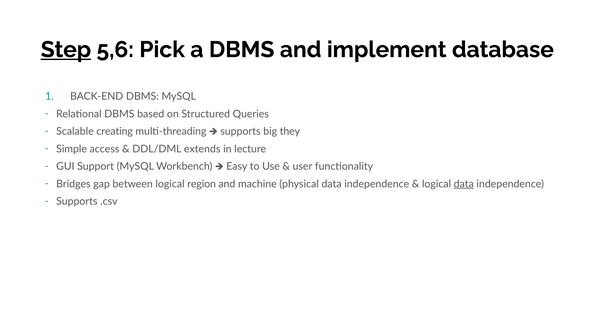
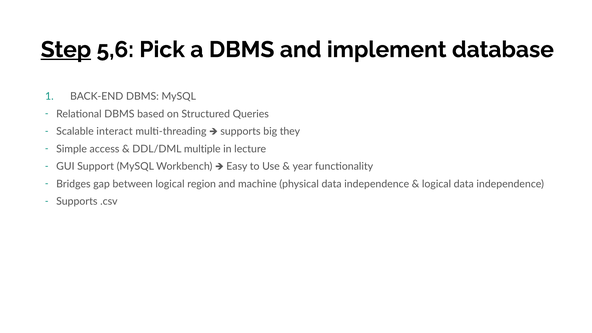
creating: creating -> interact (115, 131)
extends: extends -> multiple (202, 149)
user: user -> year (303, 166)
data underline: present -> none (464, 184)
